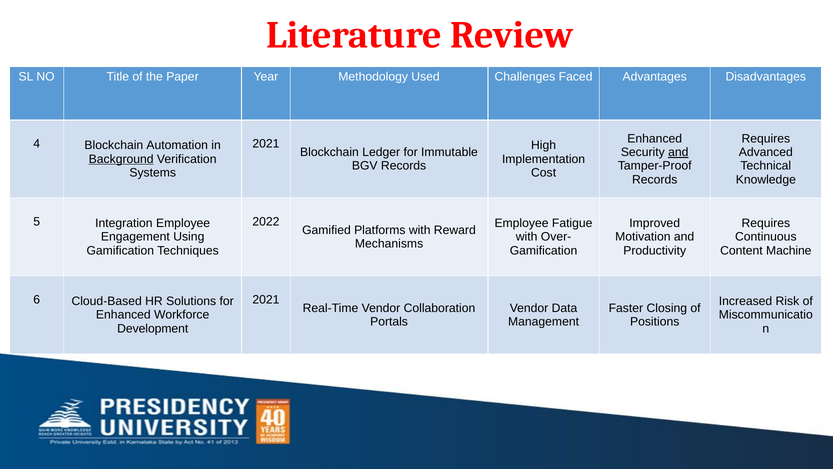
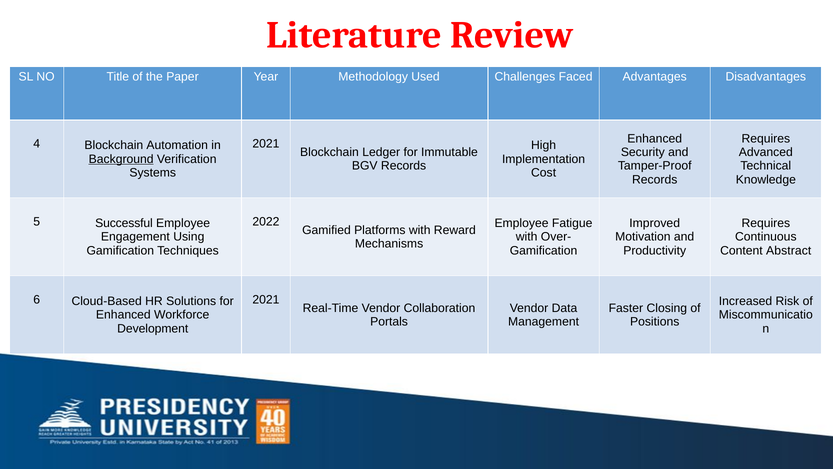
and underline: present -> none (678, 152)
Integration: Integration -> Successful (124, 223)
Machine: Machine -> Abstract (789, 250)
